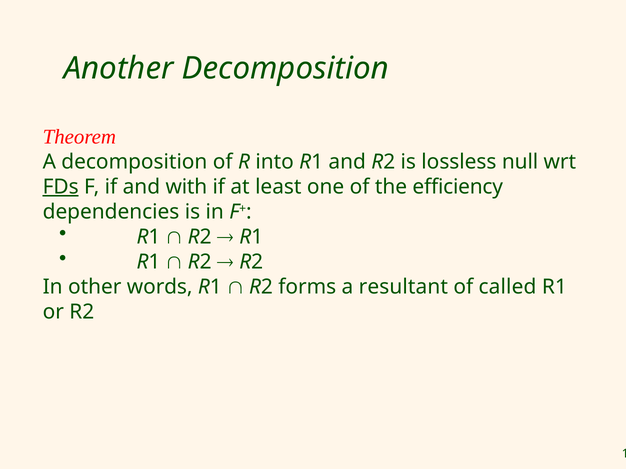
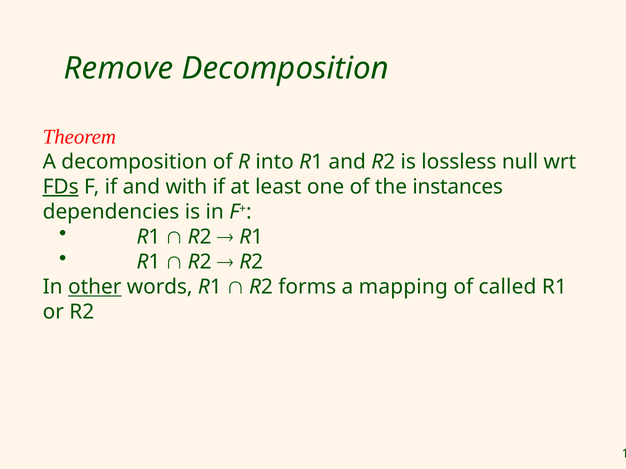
Another: Another -> Remove (119, 69)
efficiency: efficiency -> instances (458, 187)
other underline: none -> present (95, 287)
resultant: resultant -> mapping (403, 287)
